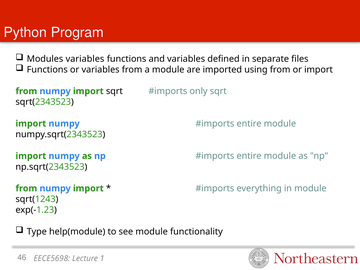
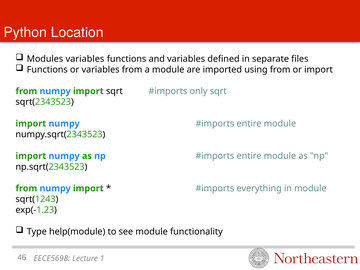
Program: Program -> Location (77, 33)
